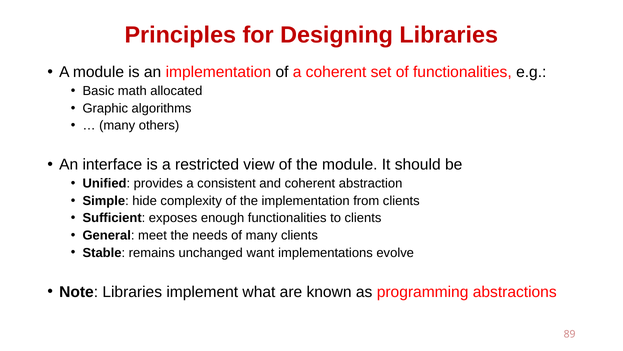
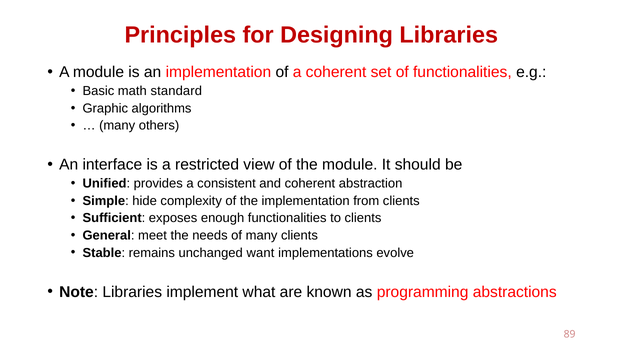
allocated: allocated -> standard (176, 91)
